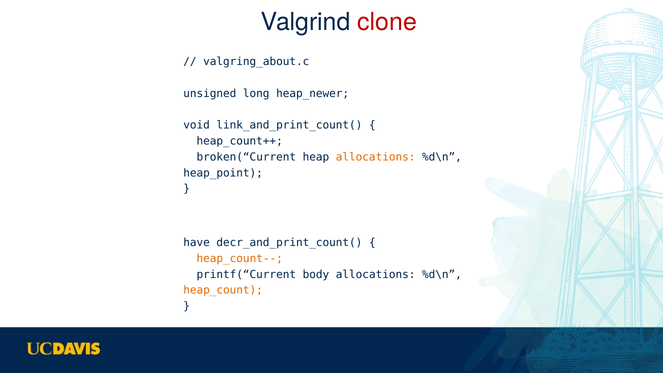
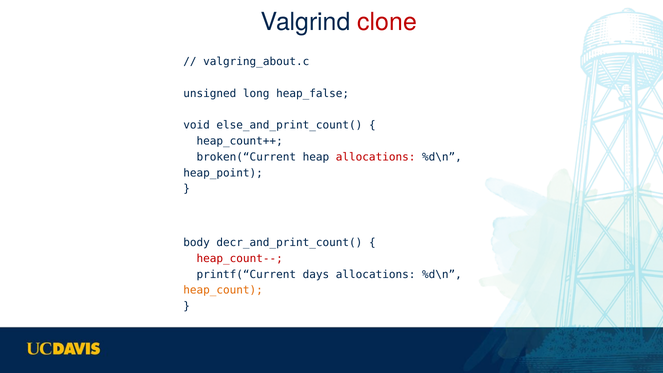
heap_newer: heap_newer -> heap_false (313, 94)
link_and_print_count(: link_and_print_count( -> else_and_print_count( (289, 125)
allocations colour: orange -> red (376, 157)
have: have -> body (197, 243)
heap_count-- colour: orange -> red (240, 259)
body: body -> days (316, 274)
